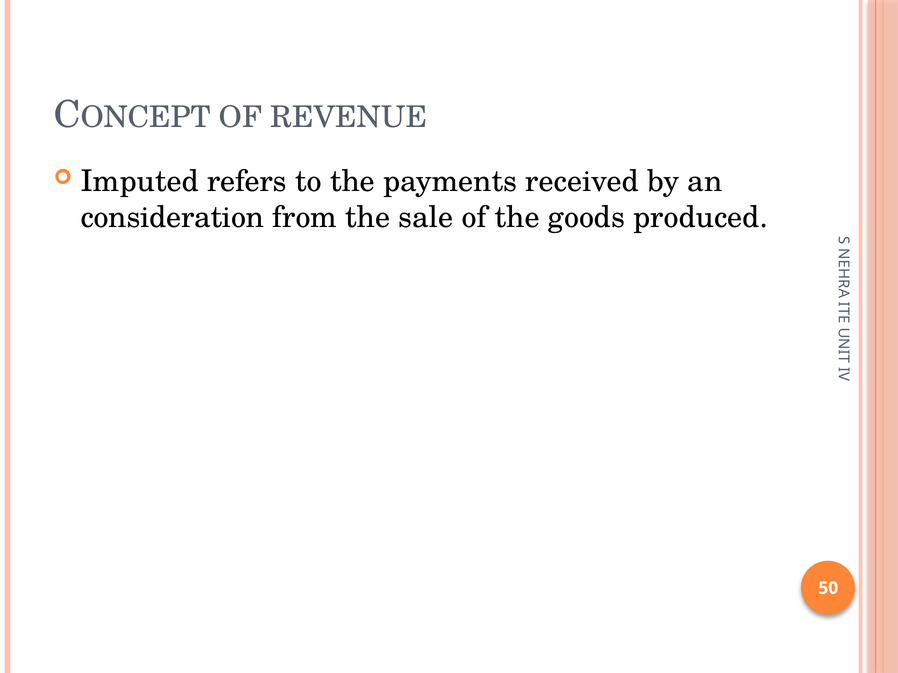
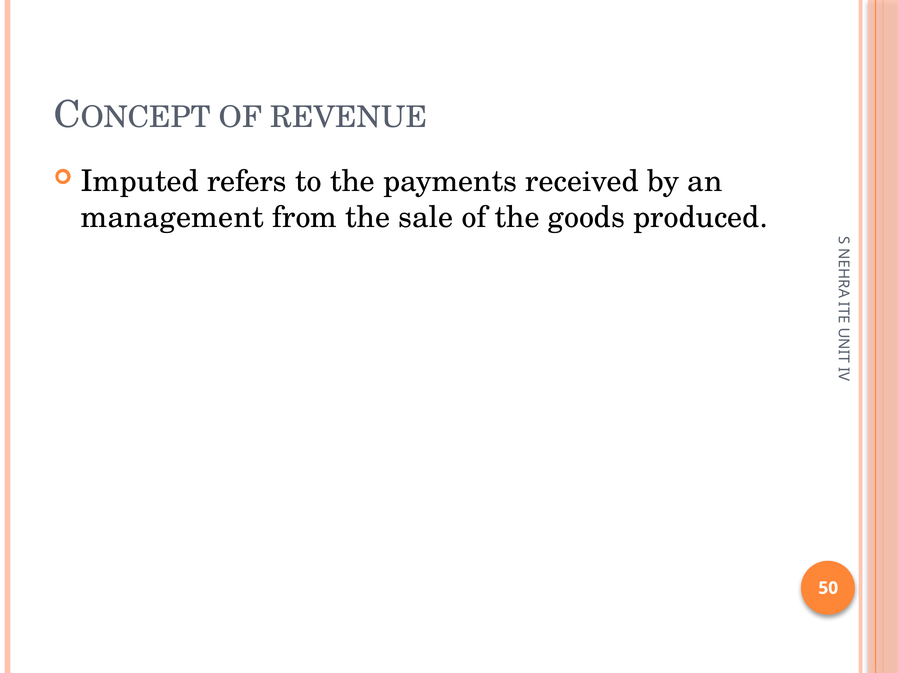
consideration: consideration -> management (172, 218)
